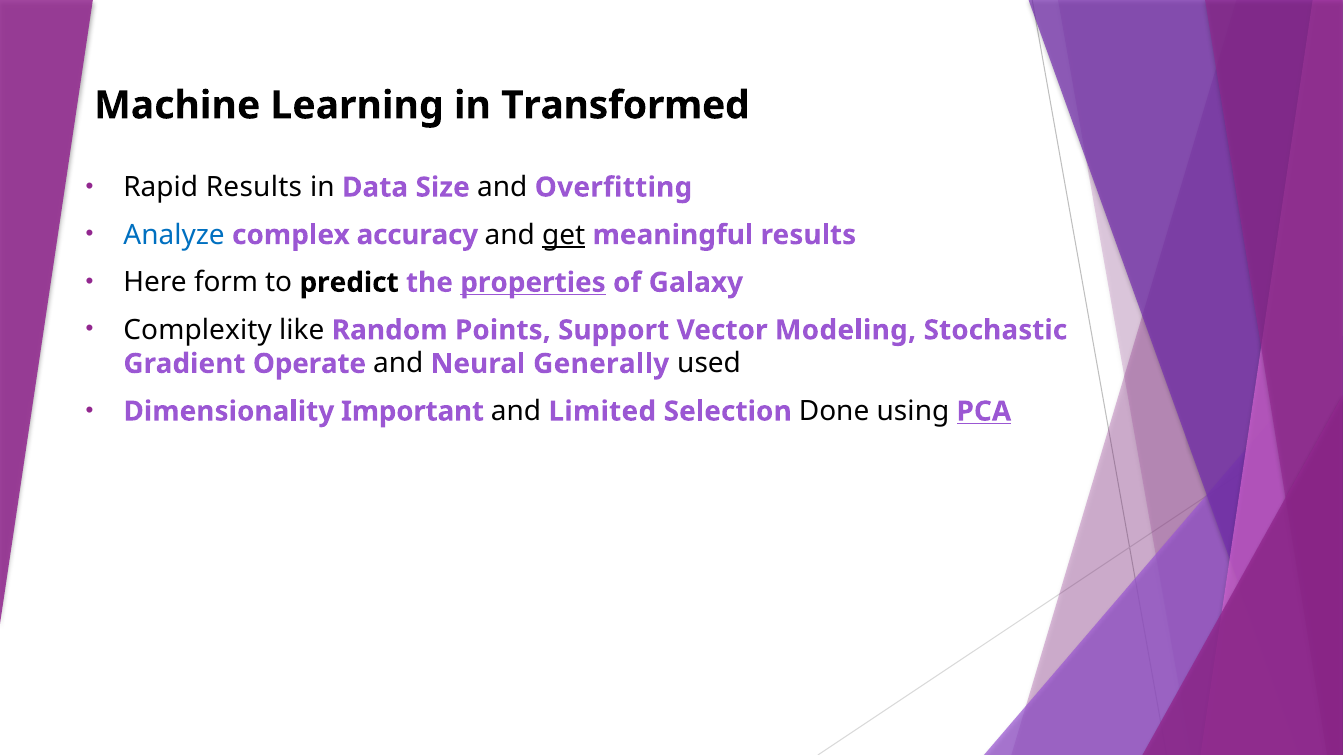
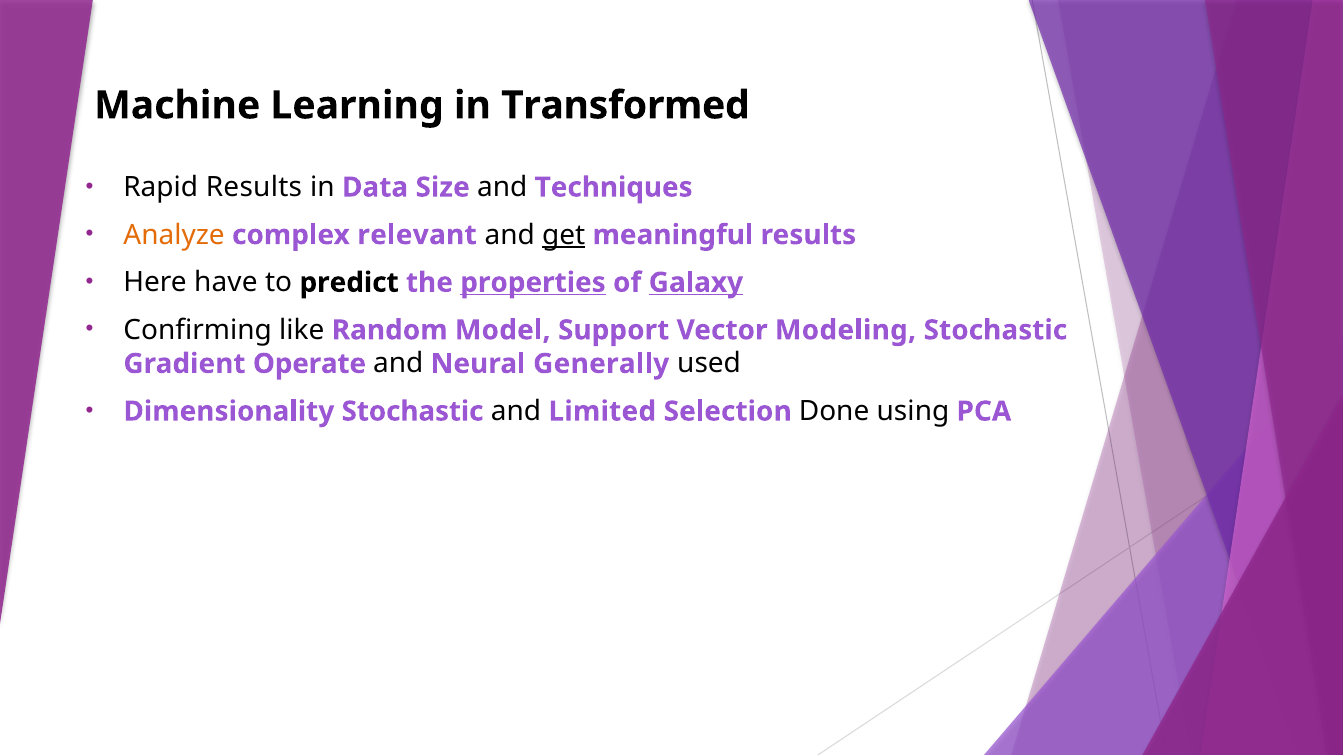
Overfitting: Overfitting -> Techniques (614, 187)
Analyze colour: blue -> orange (174, 235)
accuracy: accuracy -> relevant (417, 235)
form: form -> have (226, 283)
Galaxy underline: none -> present (696, 283)
Complexity: Complexity -> Confirming (198, 330)
Points: Points -> Model (503, 330)
Dimensionality Important: Important -> Stochastic (413, 412)
PCA underline: present -> none (984, 412)
